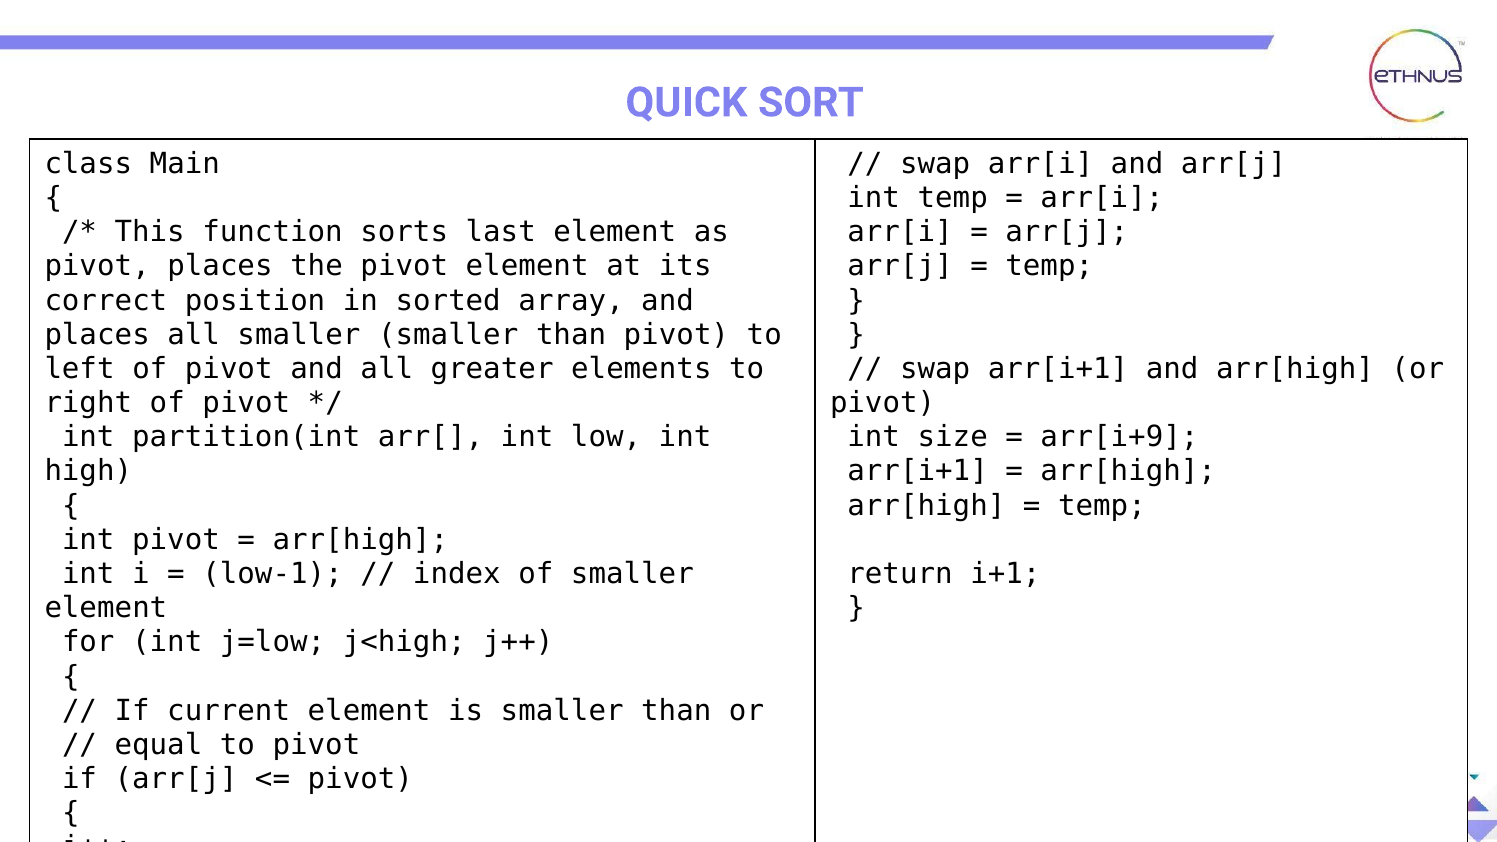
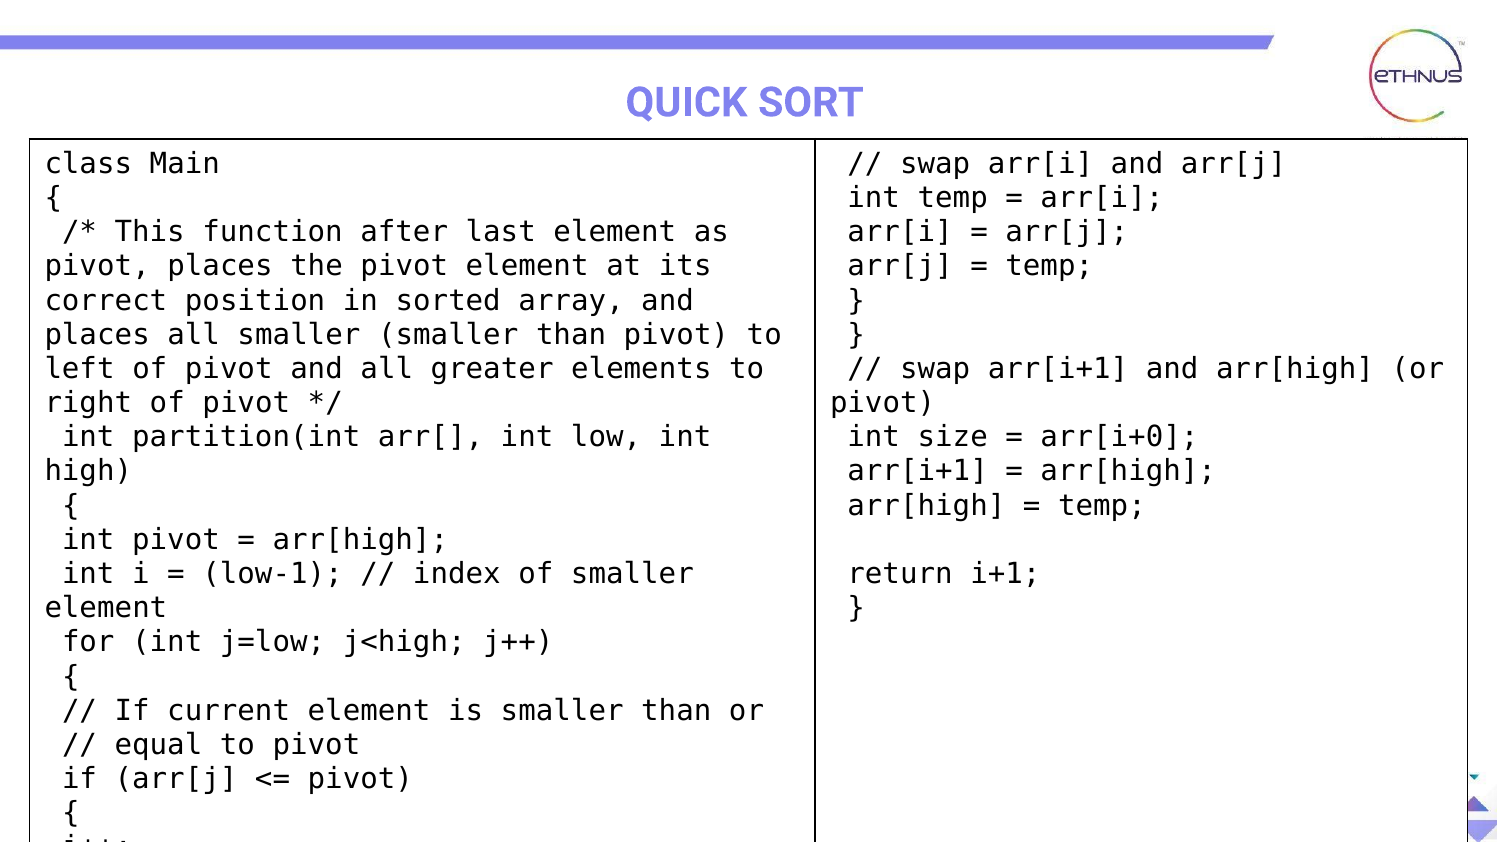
sorts: sorts -> after (404, 232)
arr[i+9: arr[i+9 -> arr[i+0 (1119, 437)
